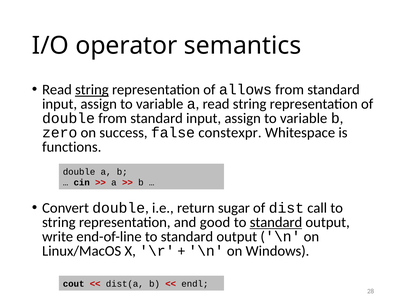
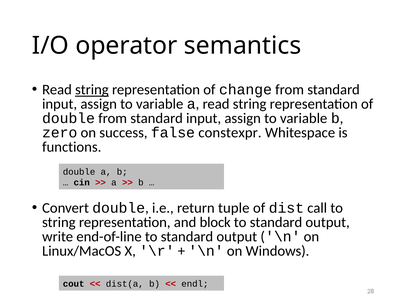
allows: allows -> change (245, 90)
sugar: sugar -> tuple (234, 208)
good: good -> block (215, 222)
standard underline: present -> none (276, 222)
